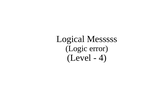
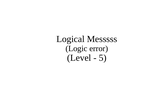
4: 4 -> 5 (103, 58)
